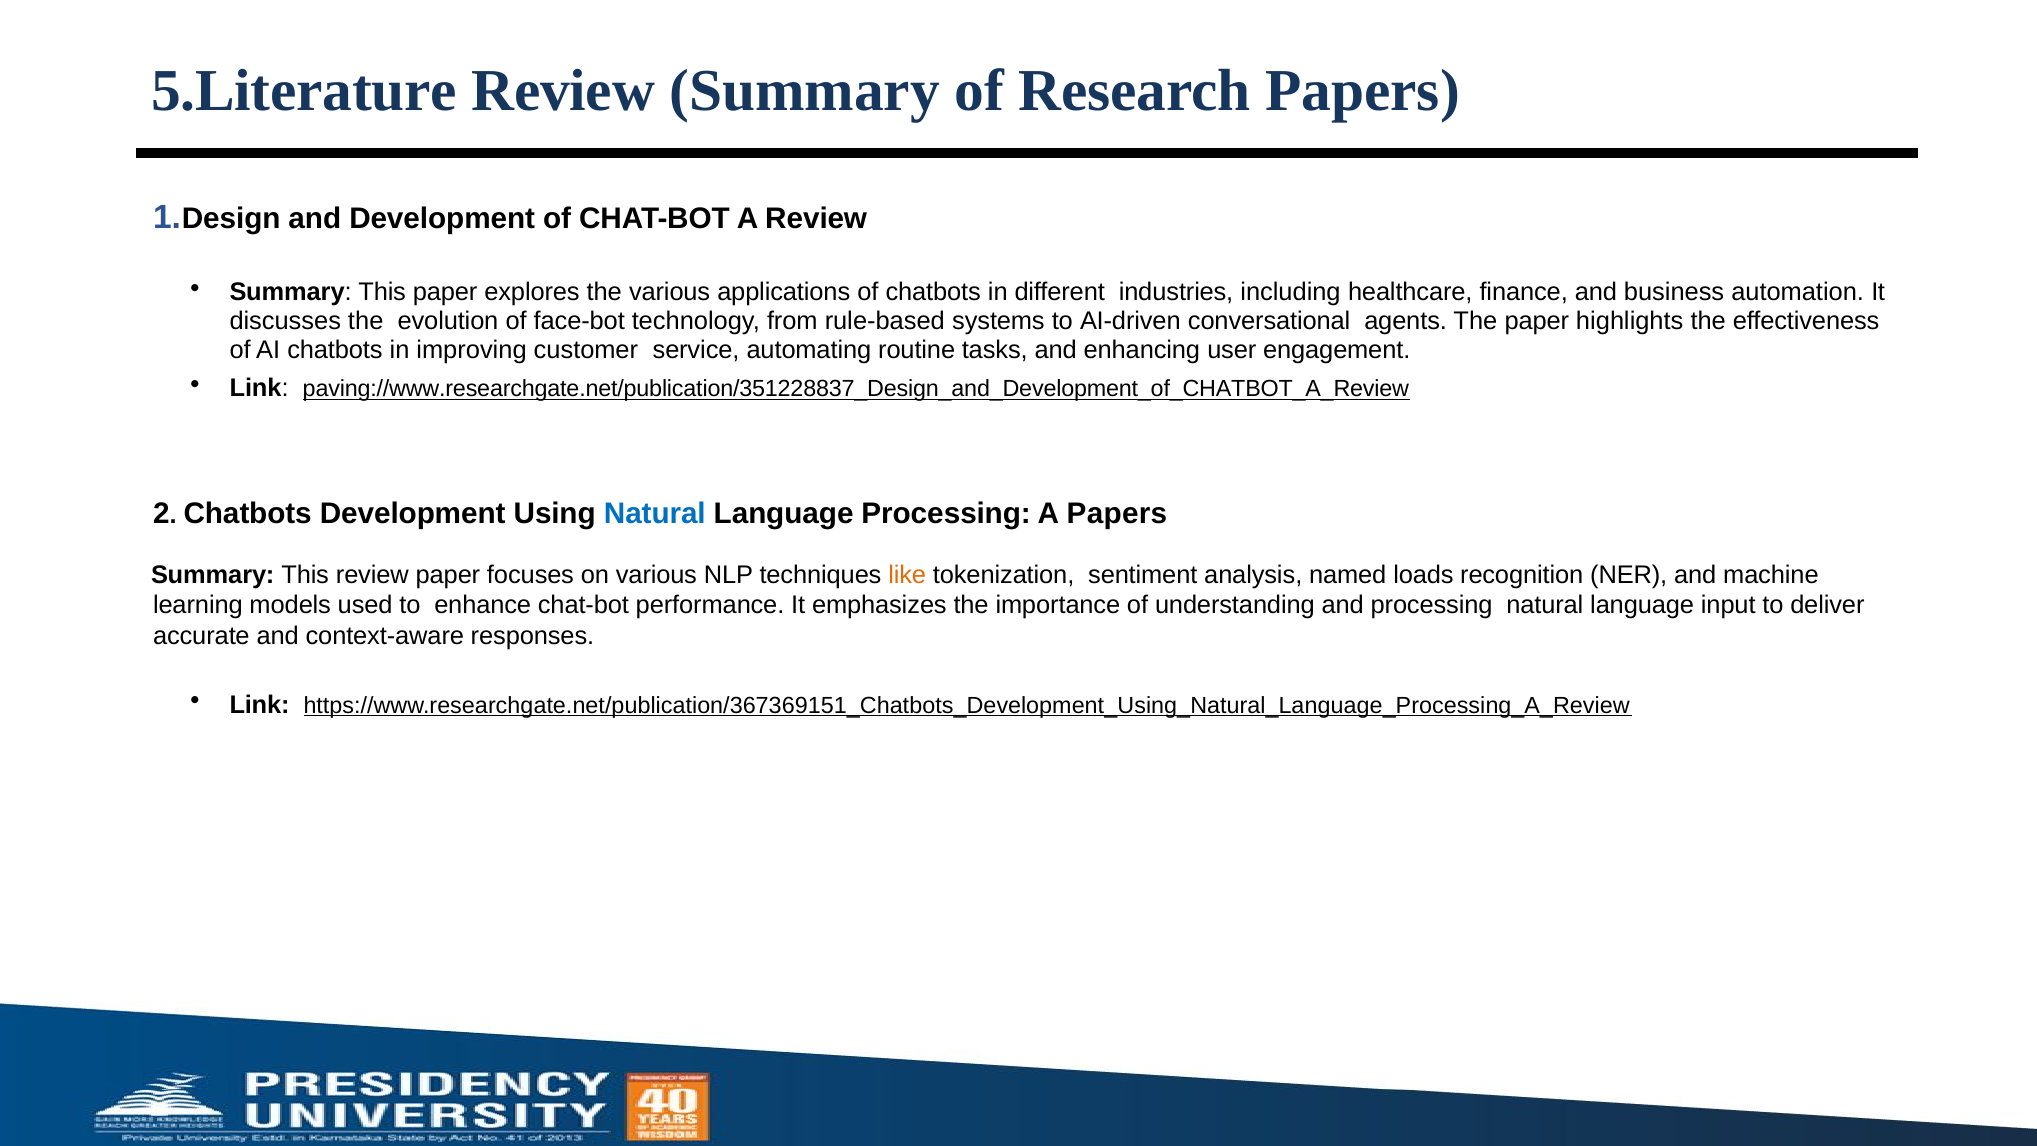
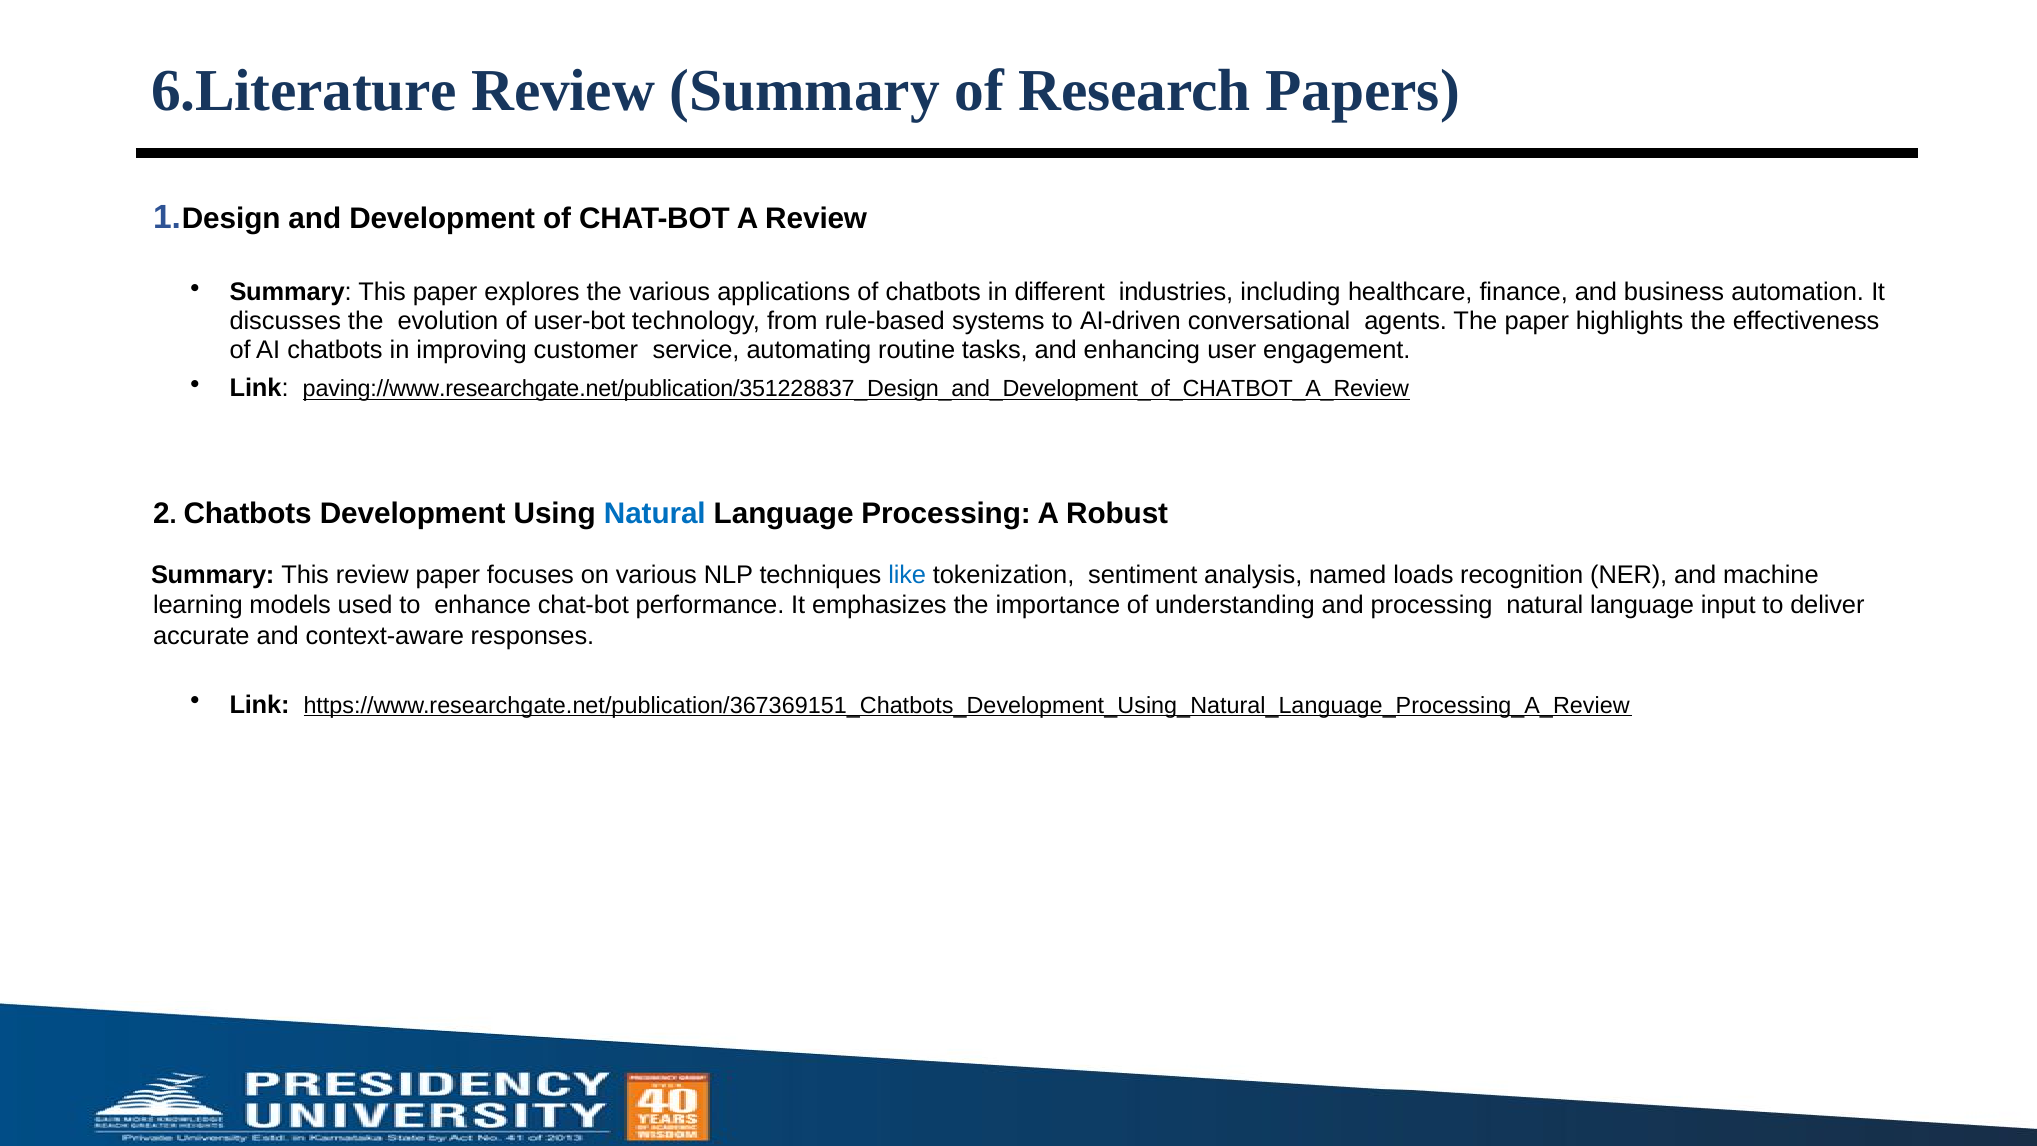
5.Literature: 5.Literature -> 6.Literature (304, 91)
face-bot: face-bot -> user-bot (579, 321)
A Papers: Papers -> Robust (1117, 514)
like colour: orange -> blue (907, 575)
